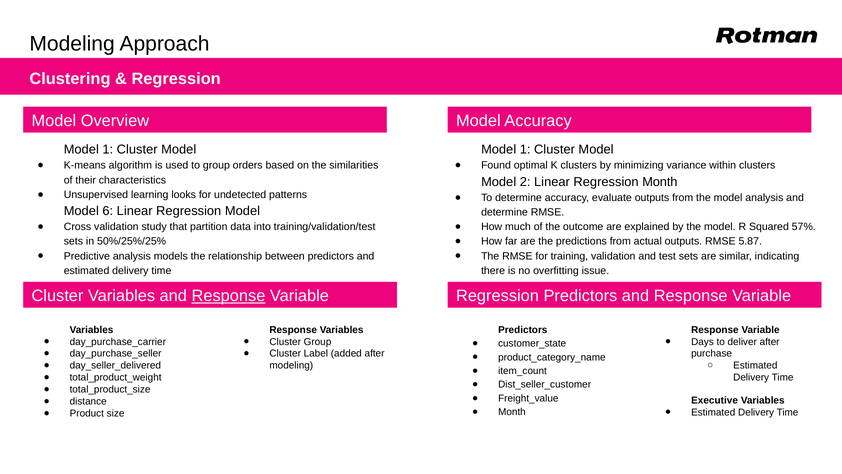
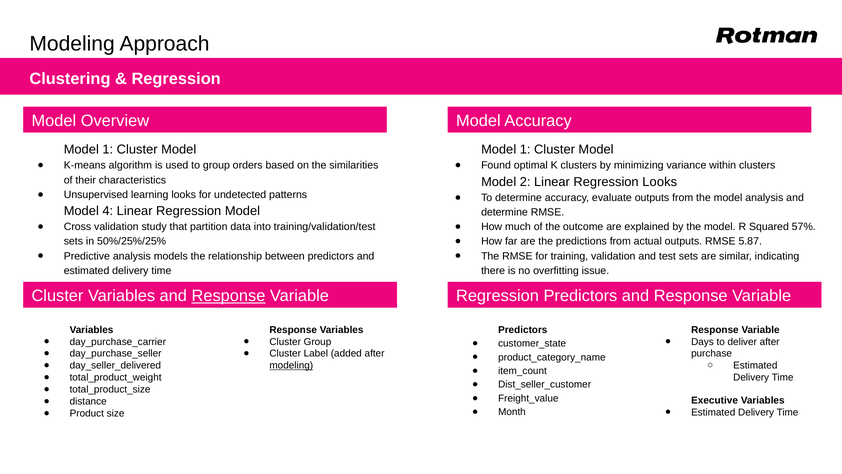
Regression Month: Month -> Looks (660, 182)
6: 6 -> 4 (108, 211)
modeling underline: none -> present (291, 365)
